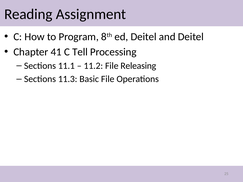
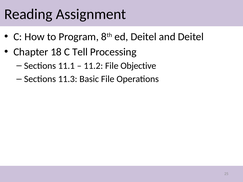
41: 41 -> 18 (56, 52)
Releasing: Releasing -> Objective (138, 66)
